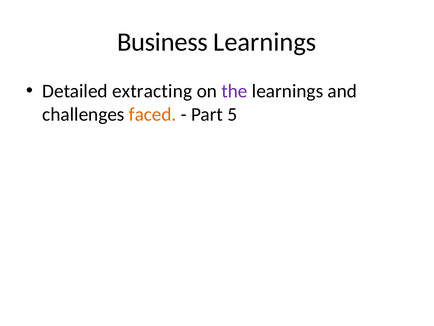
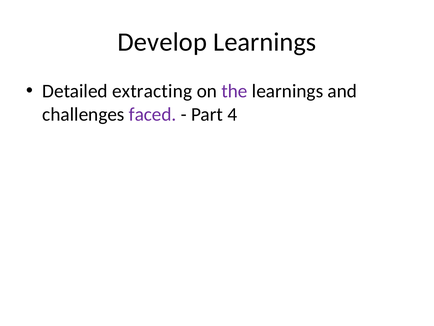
Business: Business -> Develop (162, 42)
faced colour: orange -> purple (153, 114)
5: 5 -> 4 (232, 114)
